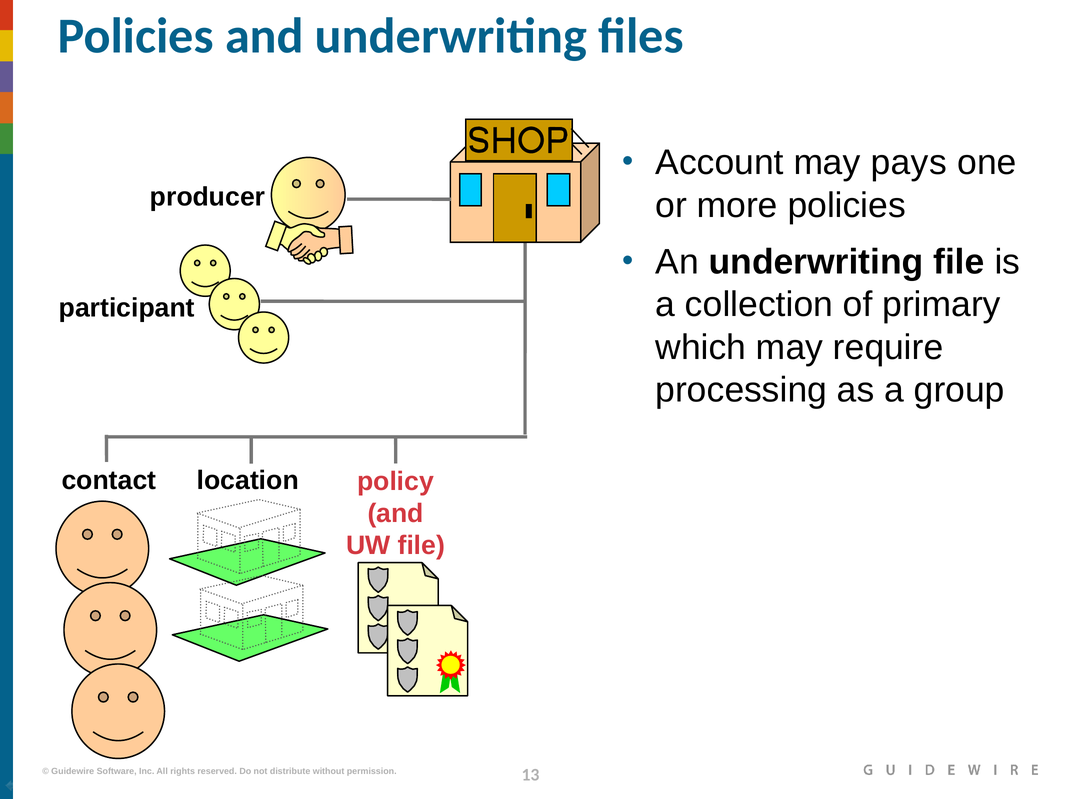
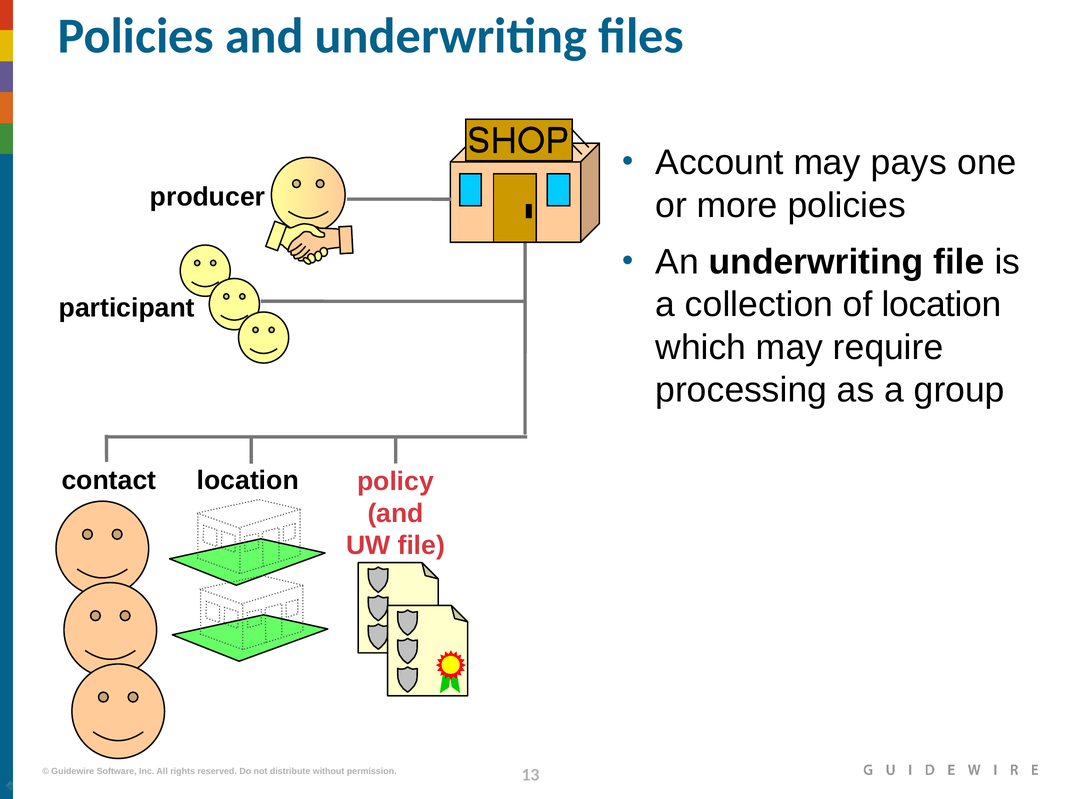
of primary: primary -> location (942, 305)
